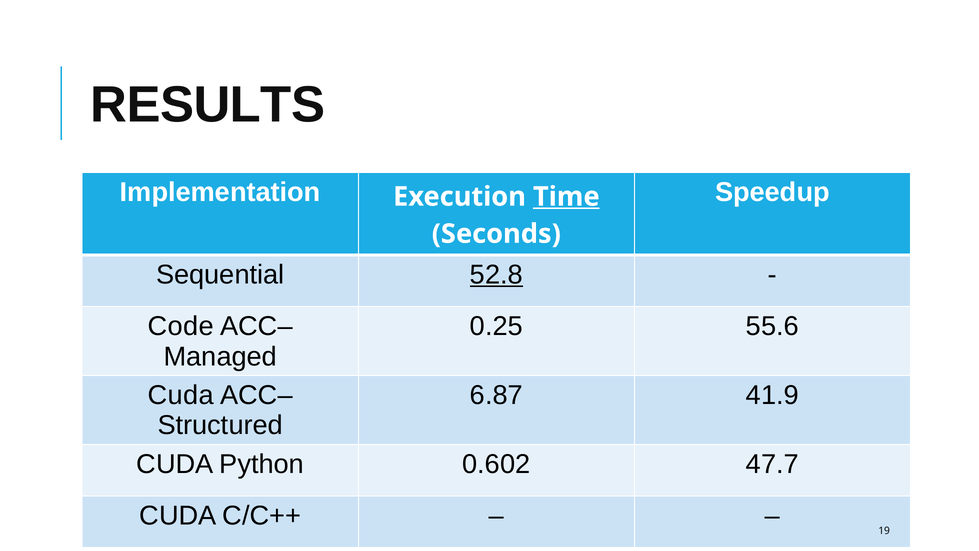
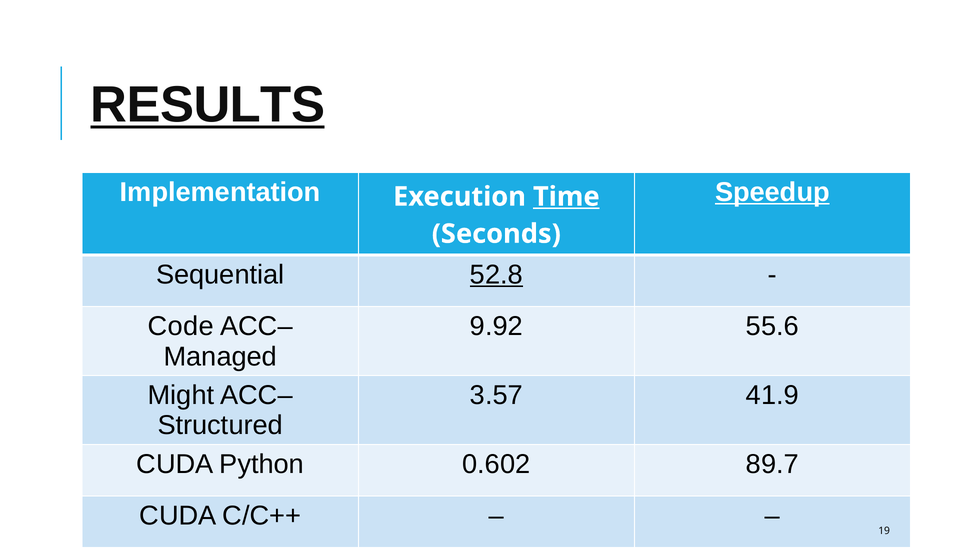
RESULTS underline: none -> present (208, 105)
Speedup underline: none -> present (772, 192)
0.25: 0.25 -> 9.92 (496, 326)
Cuda: Cuda -> Might (181, 395)
6.87: 6.87 -> 3.57 (496, 395)
47.7: 47.7 -> 89.7 (772, 464)
